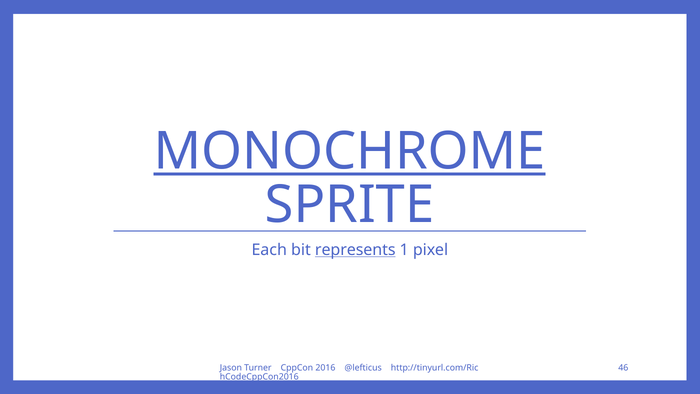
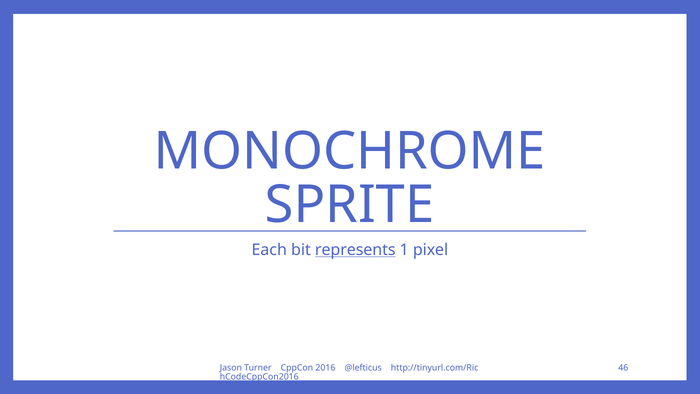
MONOCHROME underline: present -> none (350, 151)
